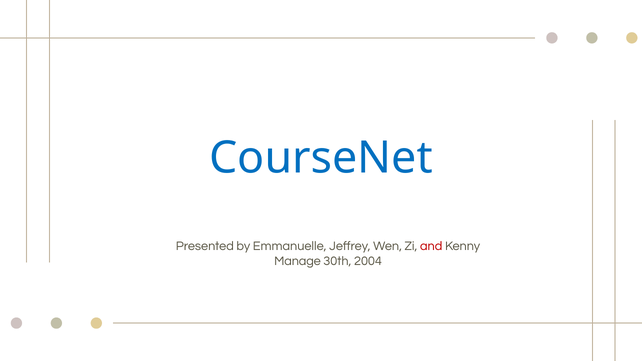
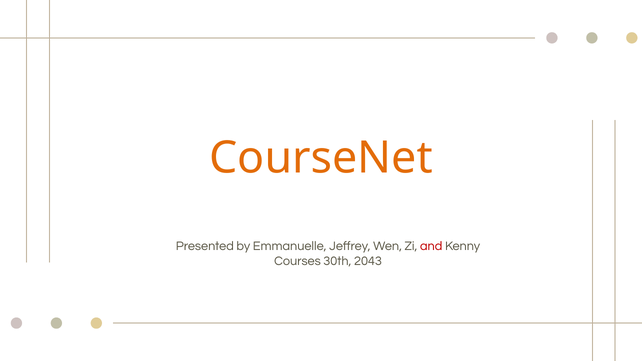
CourseNet colour: blue -> orange (321, 158)
Manage: Manage -> Courses (297, 261)
2004: 2004 -> 2043 (368, 261)
